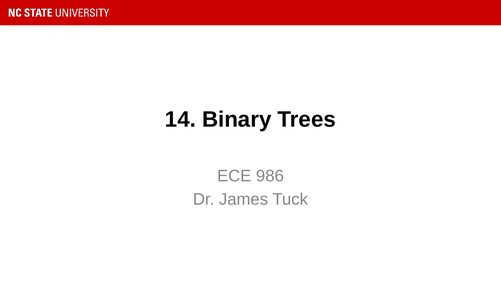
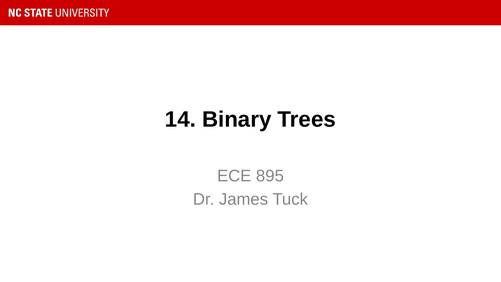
986: 986 -> 895 (270, 176)
